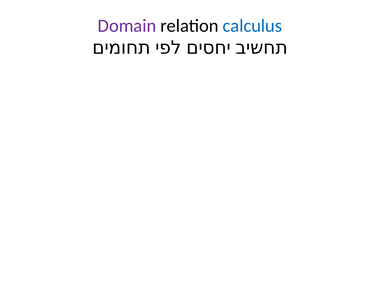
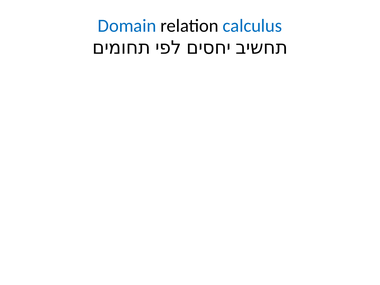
Domain colour: purple -> blue (127, 26)
